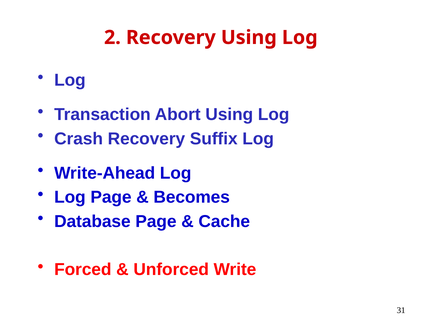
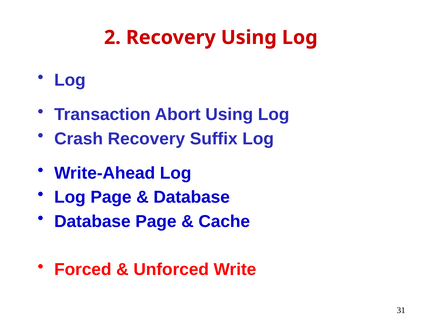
Becomes: Becomes -> Database (192, 197)
